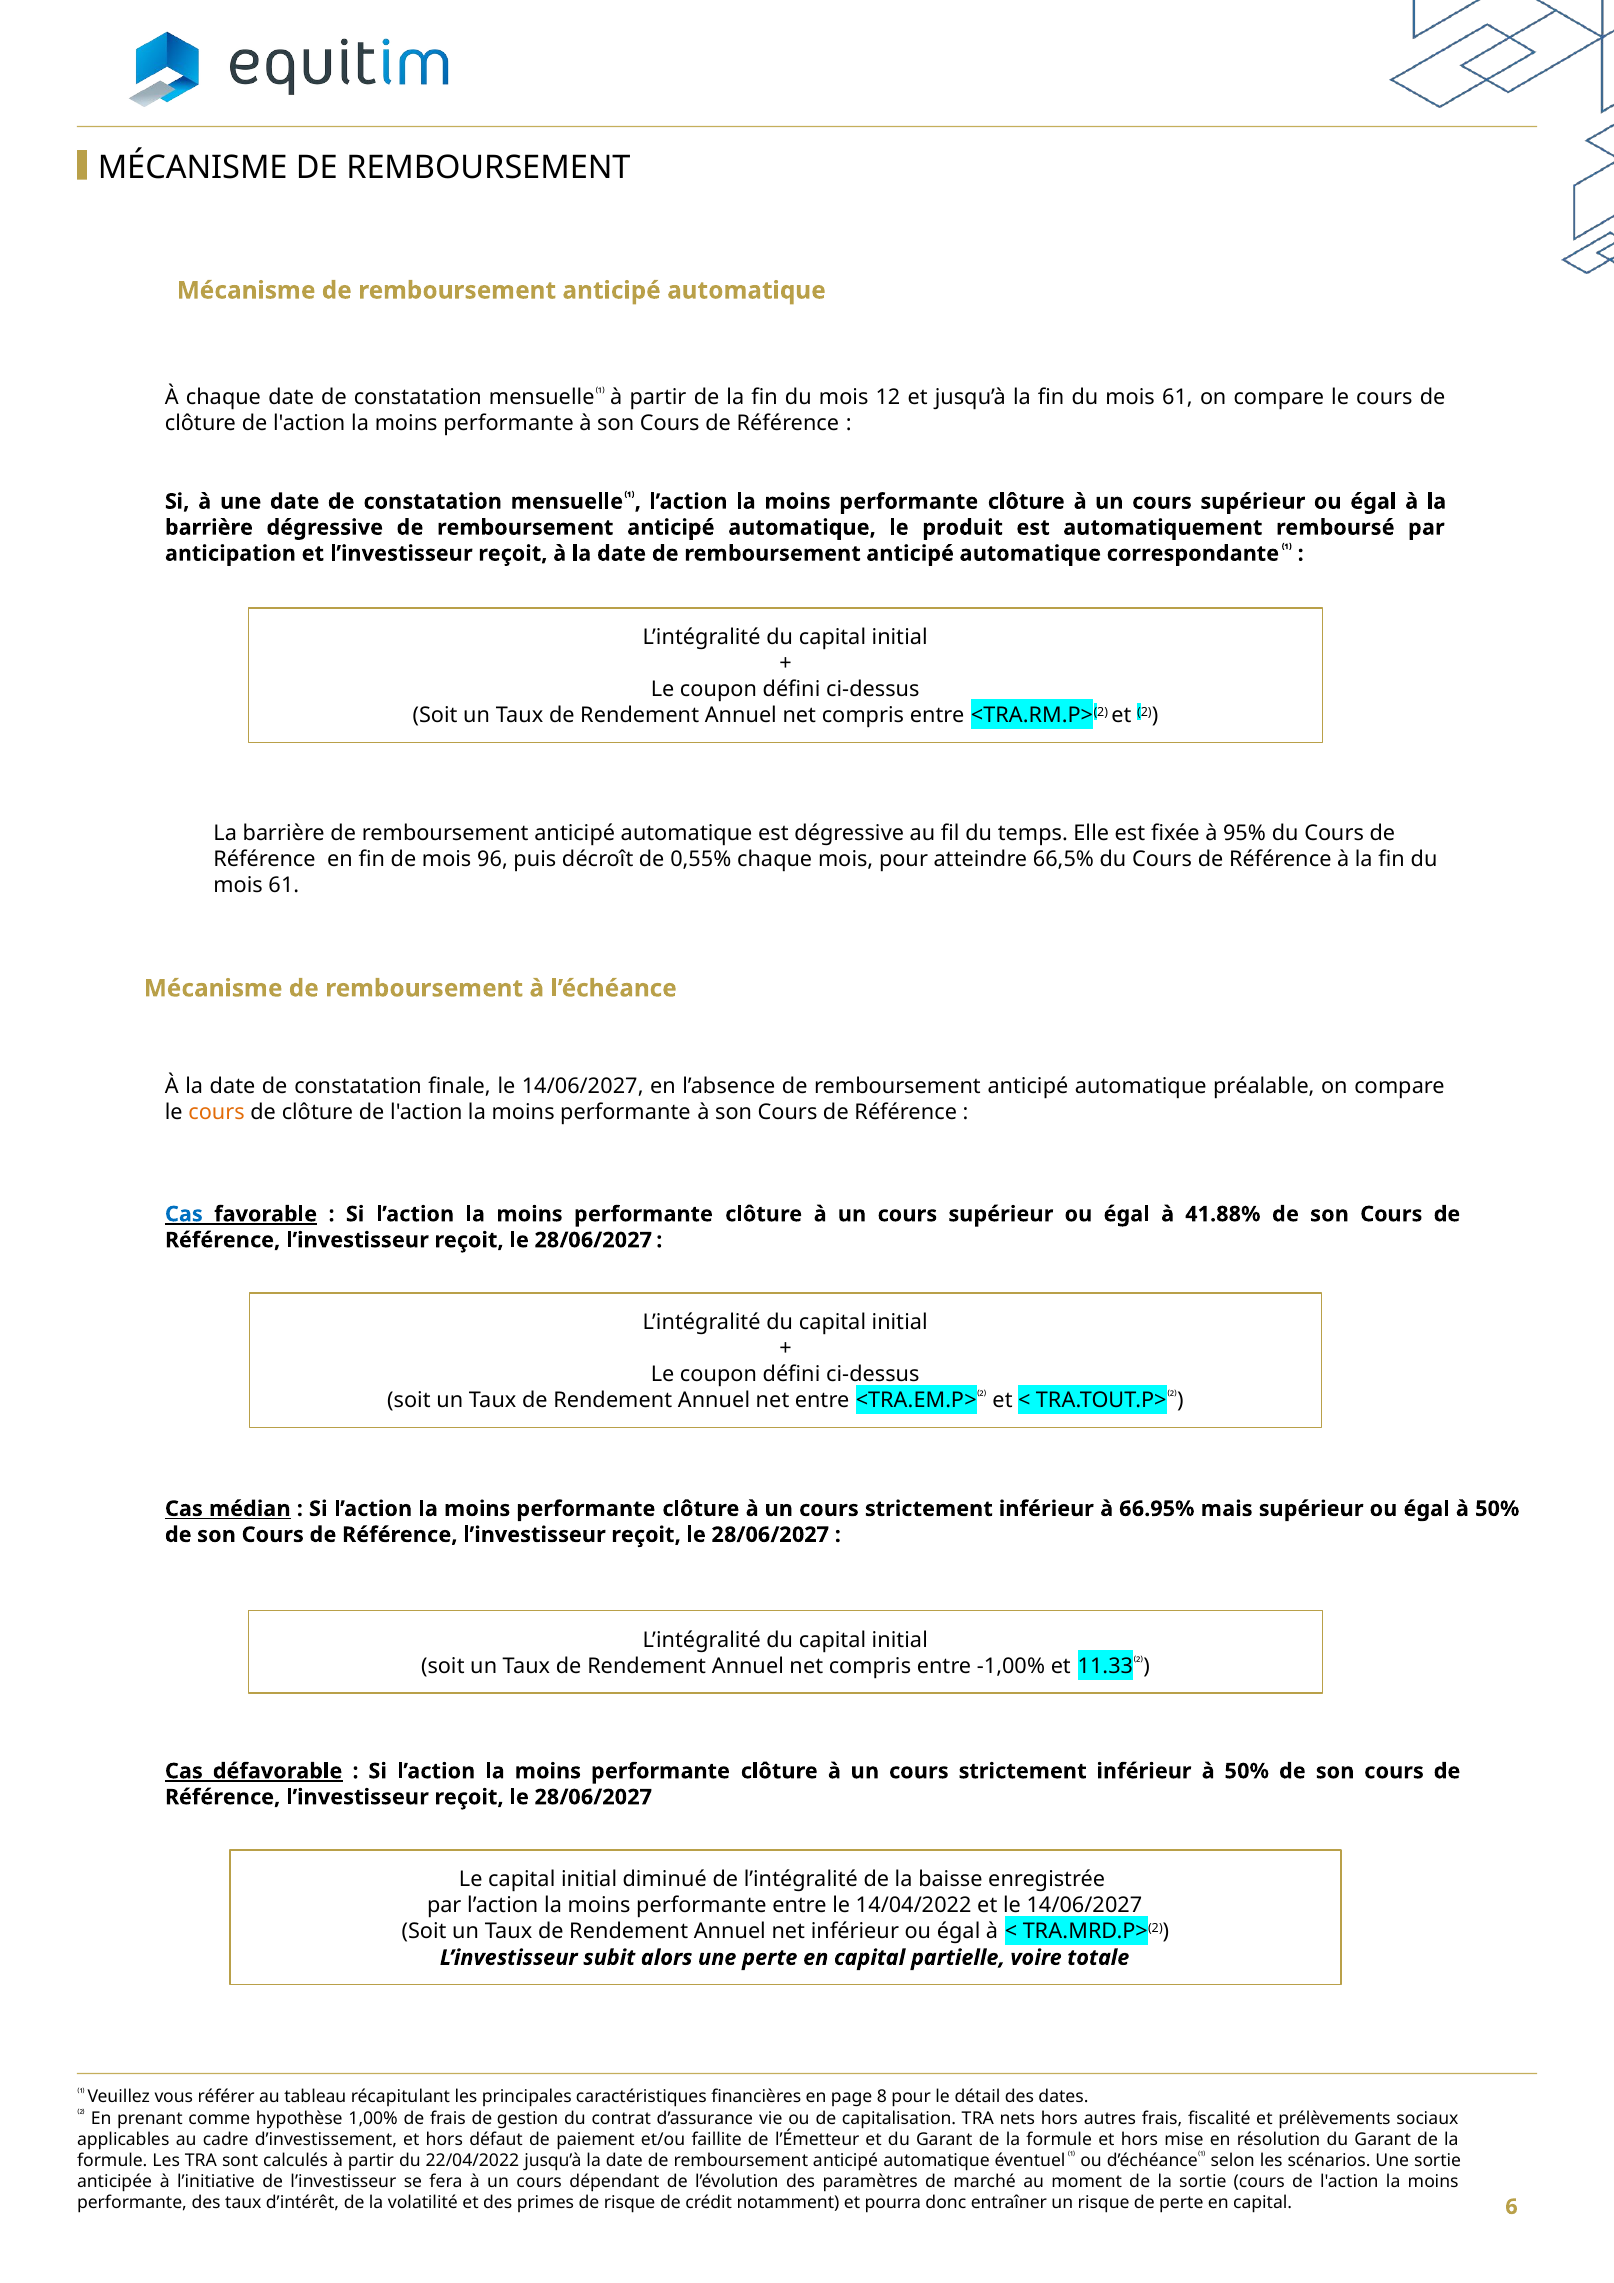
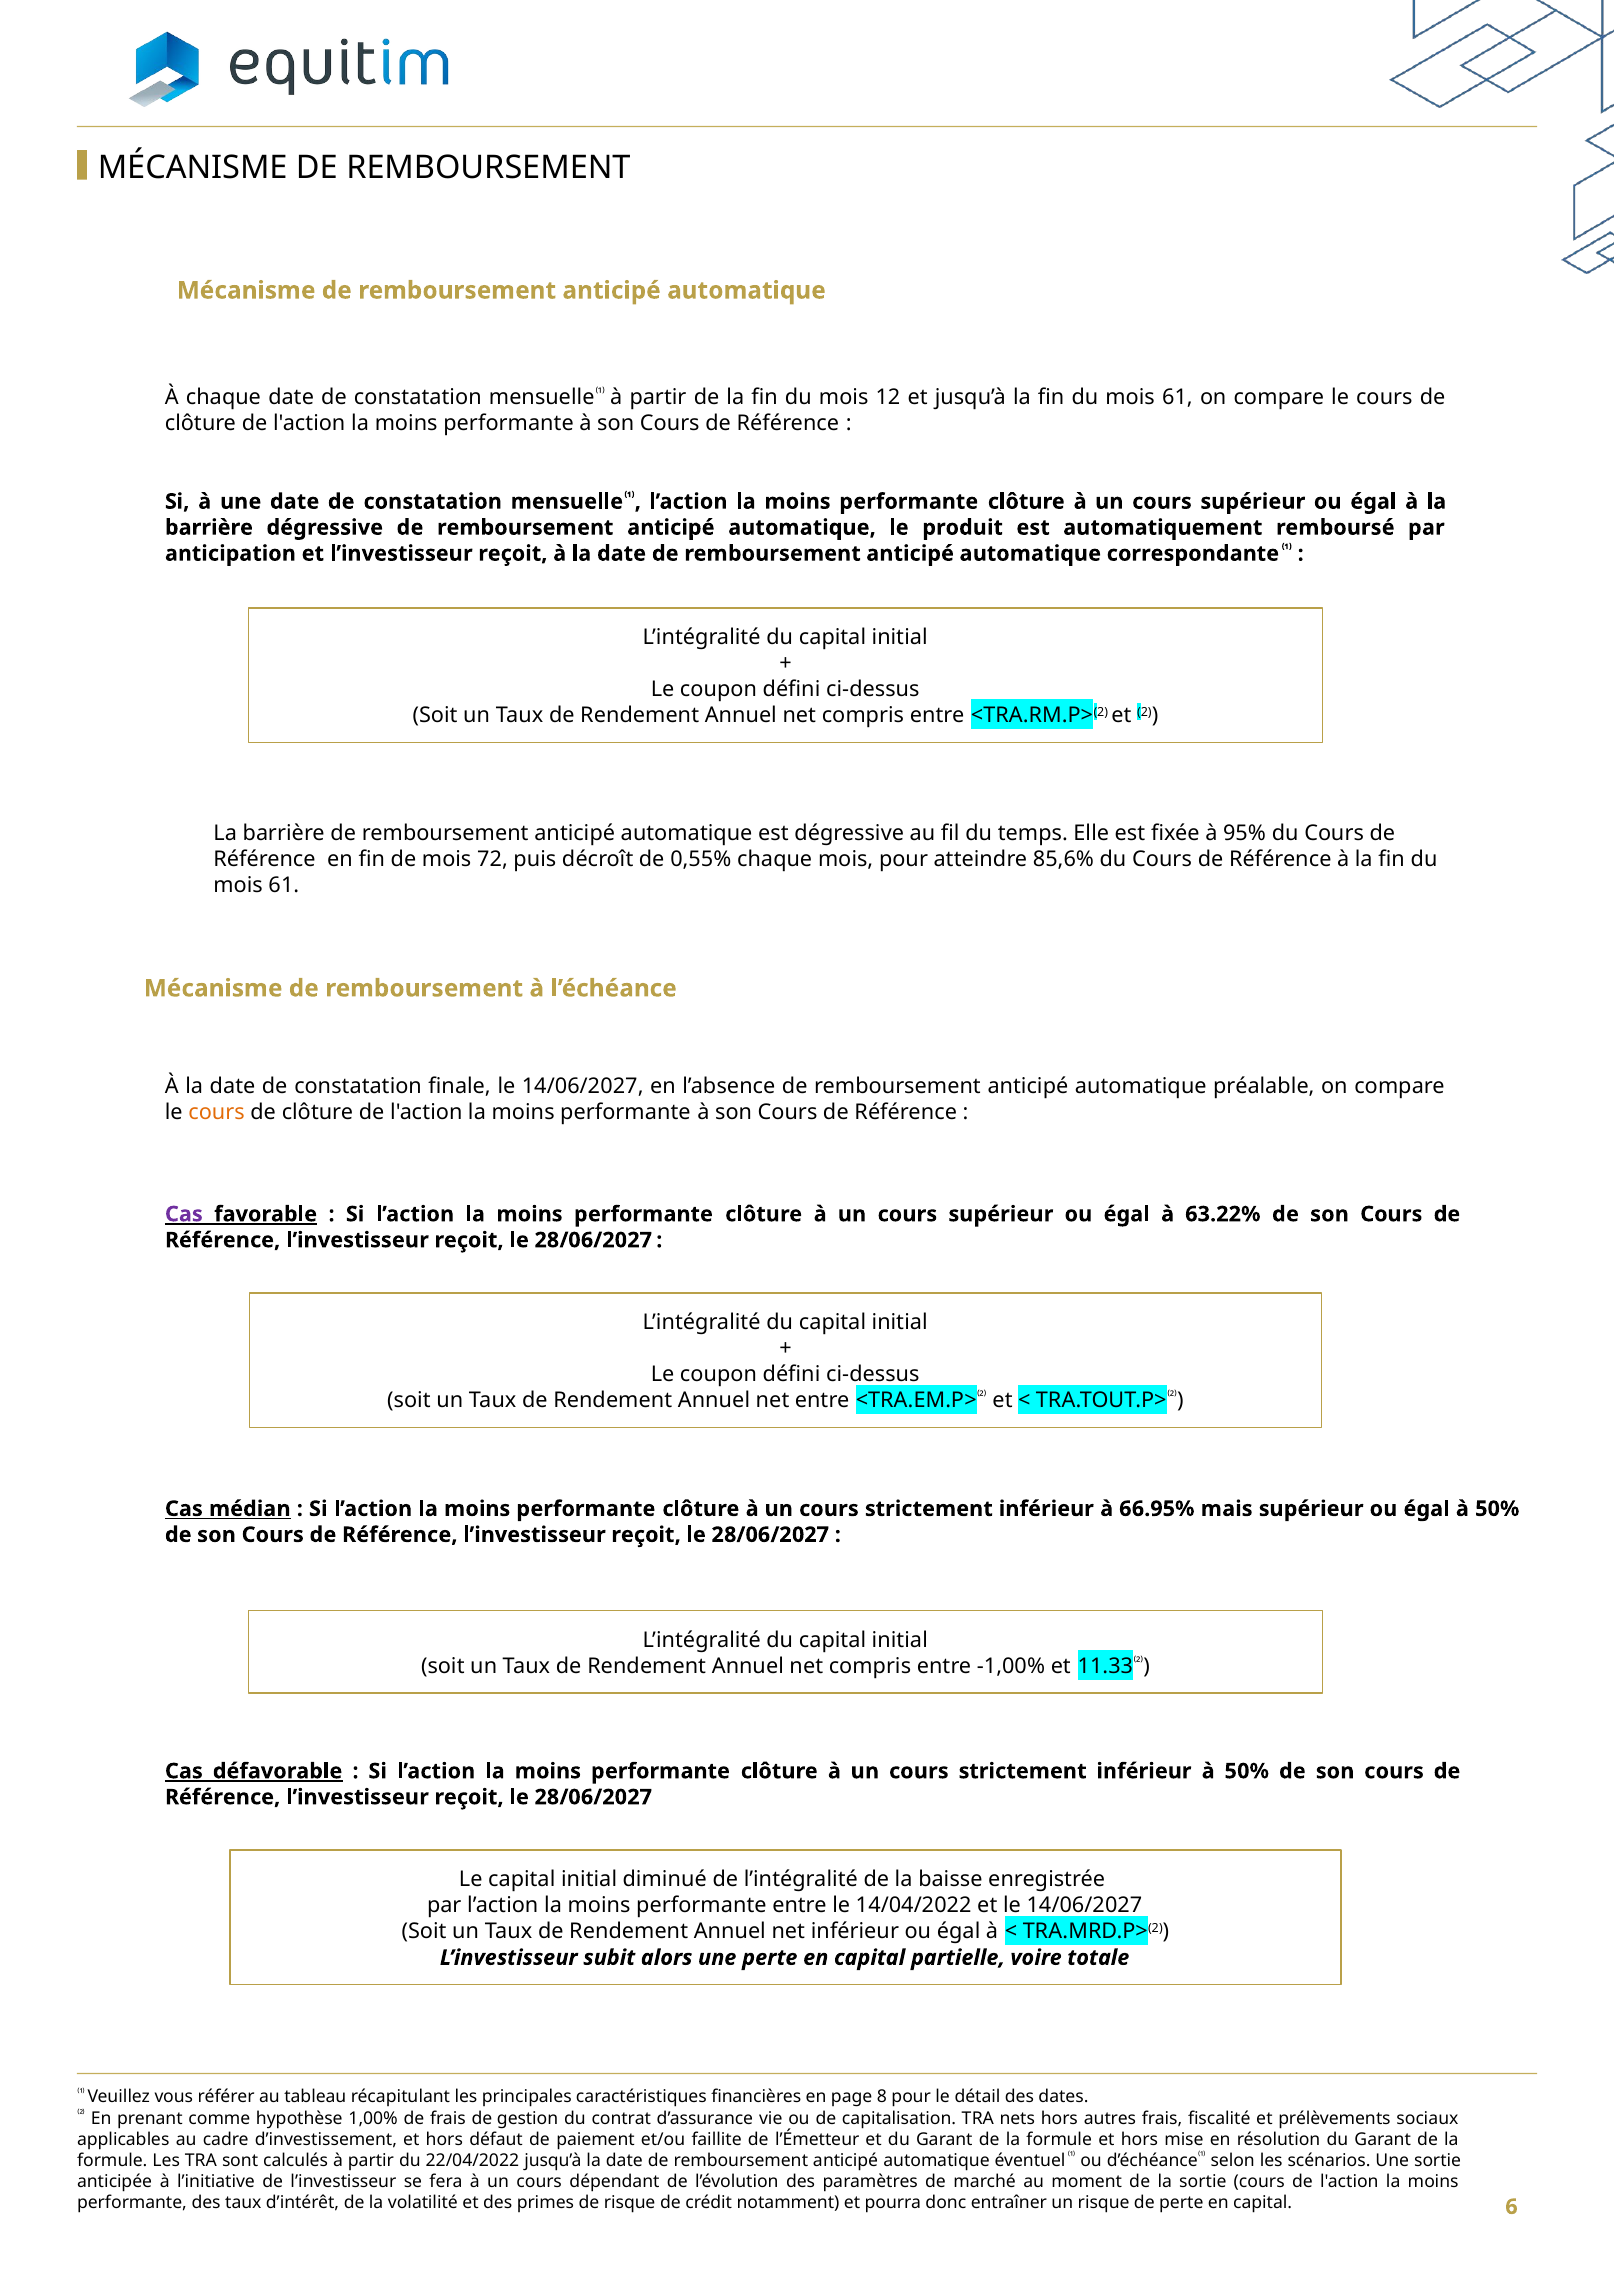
96: 96 -> 72 (492, 859)
66,5%: 66,5% -> 85,6% (1063, 859)
Cas colour: blue -> purple (184, 1214)
41.88%: 41.88% -> 63.22% (1223, 1214)
